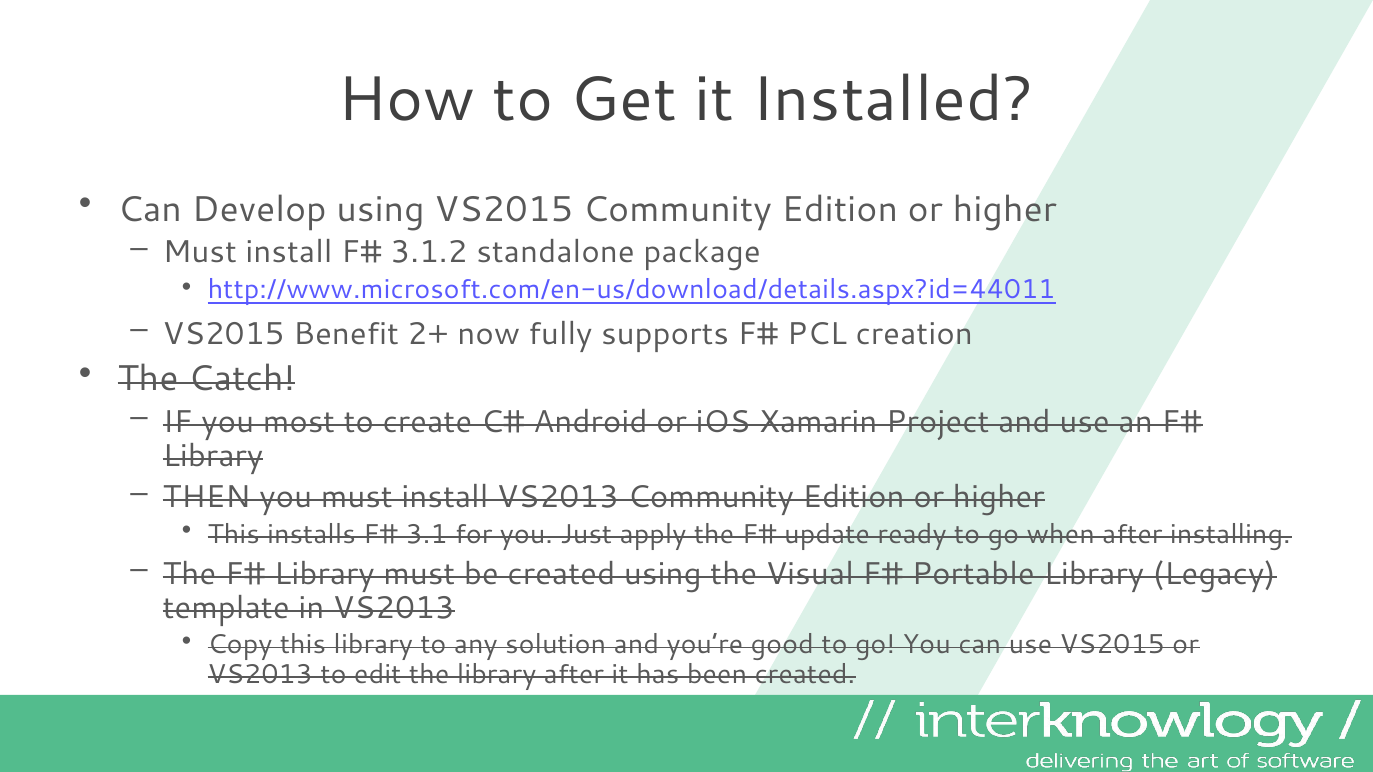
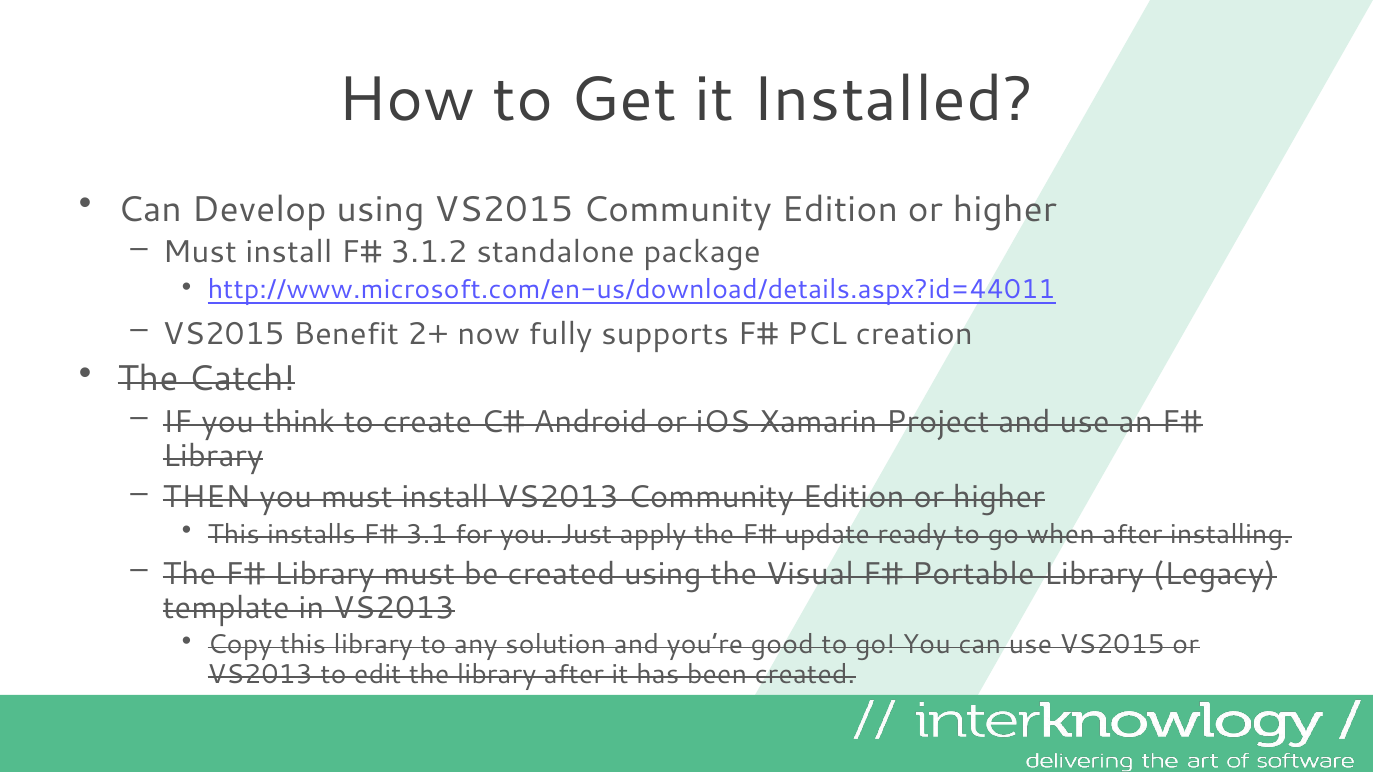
most: most -> think (299, 422)
